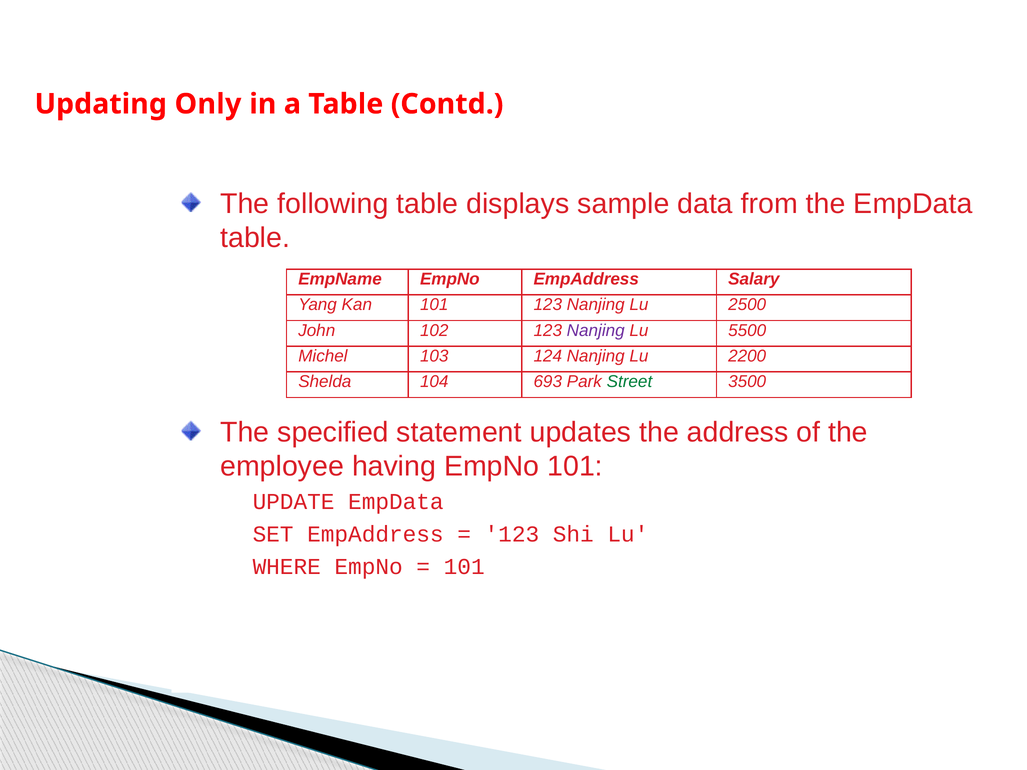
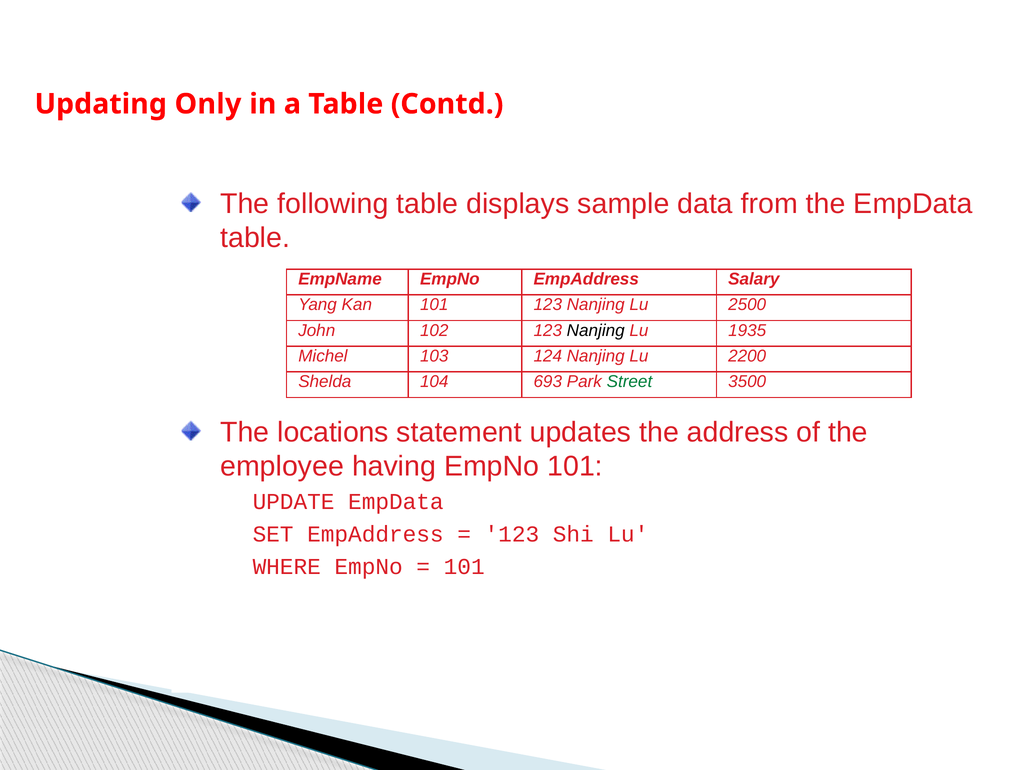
Nanjing colour: purple -> black (596, 331)
5500: 5500 -> 1935 (747, 331)
specified: specified -> locations (333, 432)
